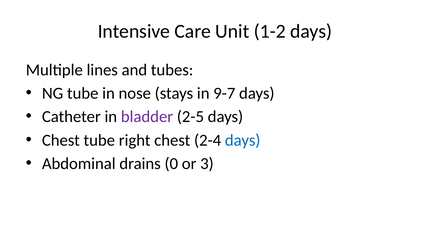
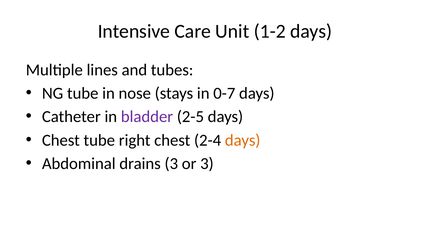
9-7: 9-7 -> 0-7 (224, 93)
days colour: blue -> orange (243, 140)
drains 0: 0 -> 3 (171, 164)
